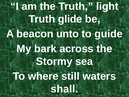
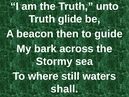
light: light -> unto (107, 6)
unto: unto -> then (67, 34)
